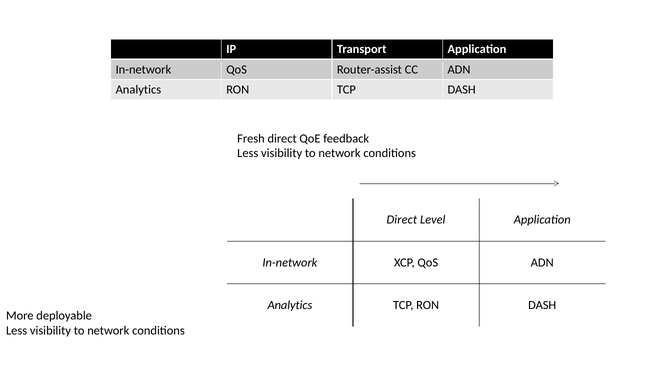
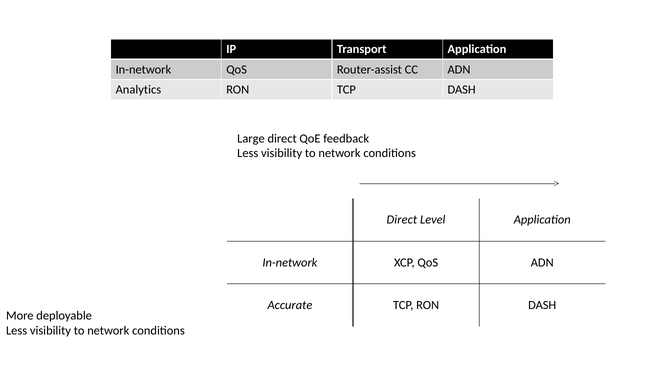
Fresh: Fresh -> Large (251, 139)
Analytics: Analytics -> Accurate (290, 306)
